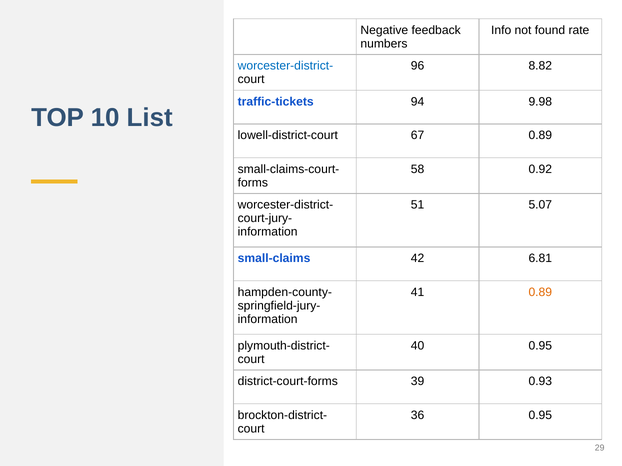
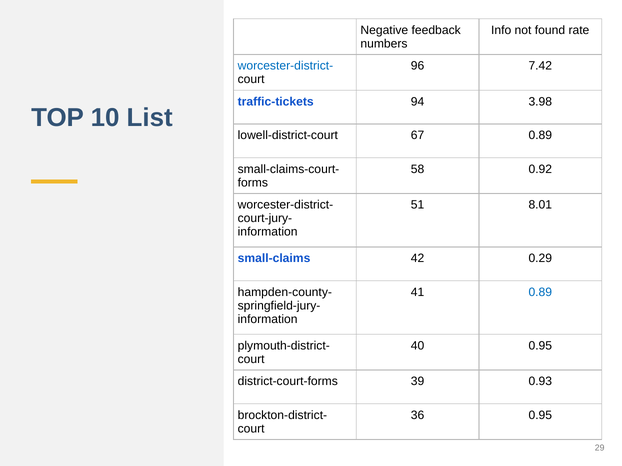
8.82: 8.82 -> 7.42 (540, 66)
9.98: 9.98 -> 3.98 (540, 102)
5.07: 5.07 -> 8.01 (540, 205)
6.81: 6.81 -> 0.29 (540, 259)
0.89 colour: orange -> blue (540, 292)
